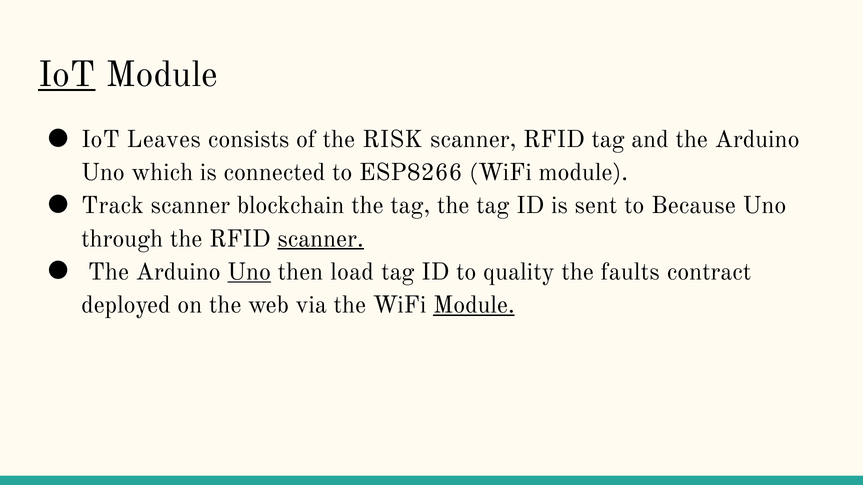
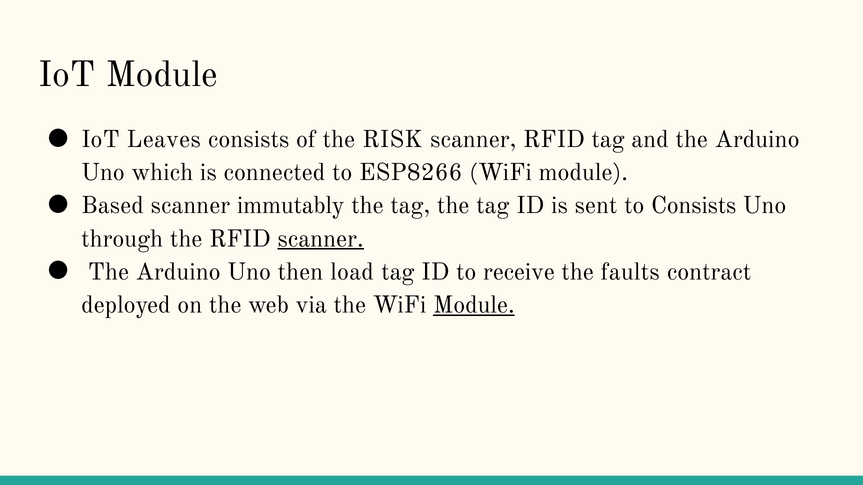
IoT underline: present -> none (67, 75)
Track: Track -> Based (113, 206)
blockchain: blockchain -> immutably (291, 206)
to Because: Because -> Consists (694, 206)
Uno underline: present -> none (249, 272)
quality: quality -> receive (519, 272)
